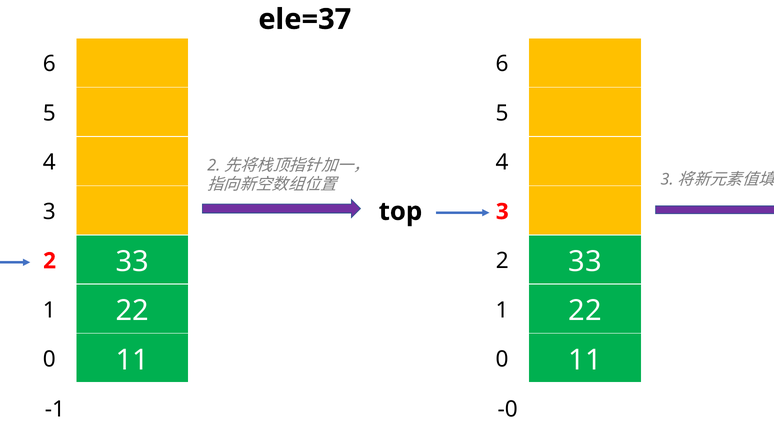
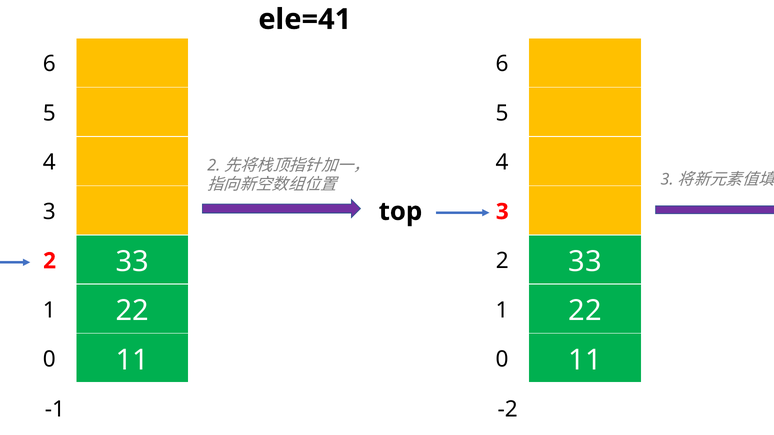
ele=37: ele=37 -> ele=41 (305, 19)
-0: -0 -> -2 (508, 410)
